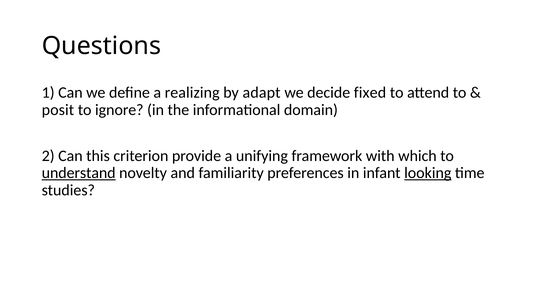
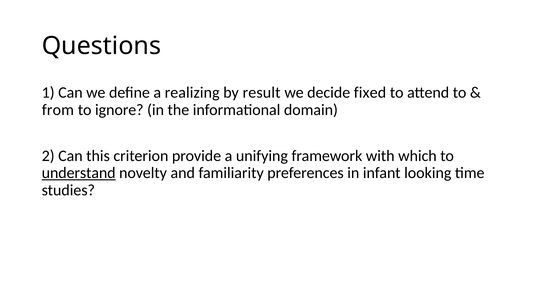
adapt: adapt -> result (262, 92)
posit: posit -> from (58, 110)
looking underline: present -> none (428, 173)
